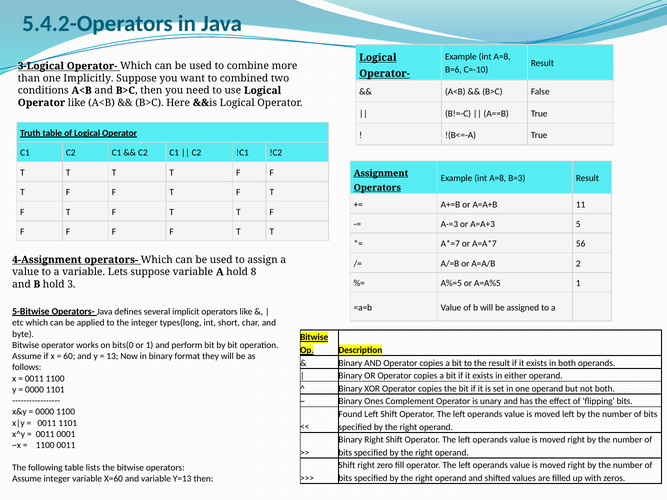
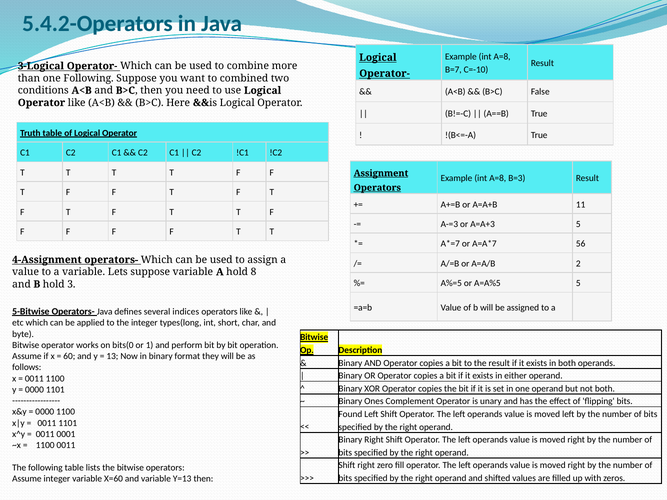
B=6: B=6 -> B=7 (453, 70)
one Implicitly: Implicitly -> Following (89, 78)
A=A%5 1: 1 -> 5 (578, 284)
implicit: implicit -> indices (186, 312)
